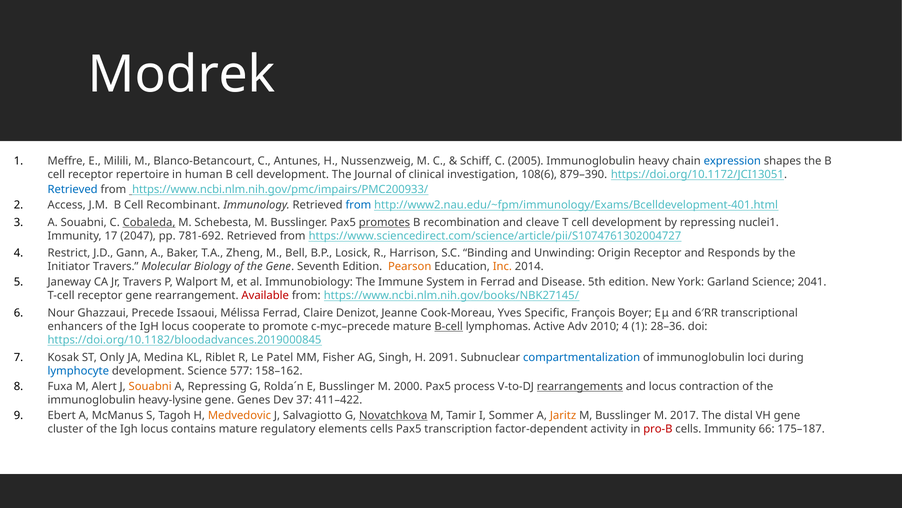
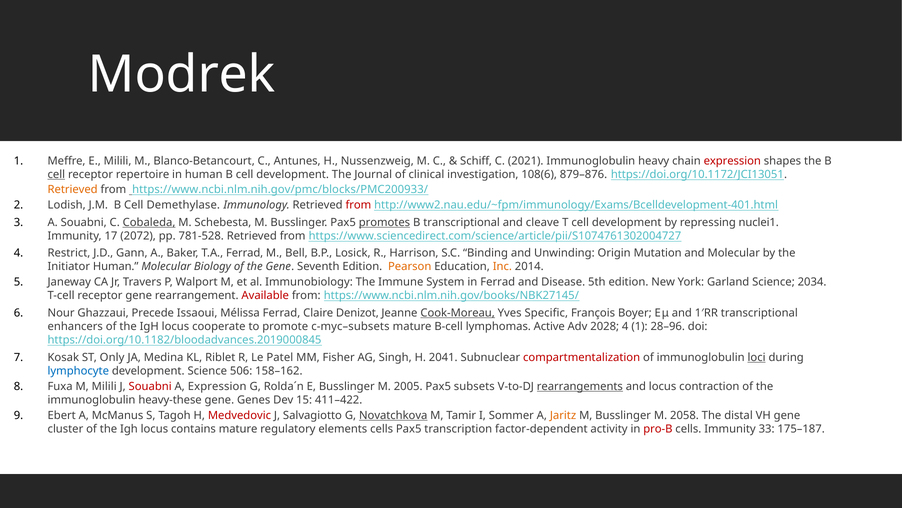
2005: 2005 -> 2021 (526, 161)
expression colour: blue -> red (732, 161)
cell underline: none -> present (56, 174)
879–390: 879–390 -> 879–876 (583, 174)
Retrieved colour: blue -> orange (73, 190)
https://www.ncbi.nlm.nih.gov/pmc/impairs/PMC200933/: https://www.ncbi.nlm.nih.gov/pmc/impairs/PMC200933/ -> https://www.ncbi.nlm.nih.gov/pmc/blocks/PMC200933/ (280, 190)
Access: Access -> Lodish (67, 205)
Recombinant: Recombinant -> Demethylase (183, 205)
from colour: blue -> red (358, 205)
B recombination: recombination -> transcriptional (462, 222)
2047: 2047 -> 2072 (138, 236)
781-692: 781-692 -> 781-528 (201, 236)
T.A Zheng: Zheng -> Ferrad (245, 253)
Origin Receptor: Receptor -> Mutation (658, 253)
and Responds: Responds -> Molecular (734, 253)
Initiator Travers: Travers -> Human (116, 266)
2041: 2041 -> 2034 (812, 282)
Cook-Moreau underline: none -> present (458, 313)
6′RR: 6′RR -> 1′RR (706, 313)
c-myc–precede: c-myc–precede -> c-myc–subsets (350, 326)
B-cell underline: present -> none (449, 326)
2010: 2010 -> 2028 (605, 326)
28–36: 28–36 -> 28–96 (668, 326)
2091: 2091 -> 2041 (443, 357)
compartmentalization colour: blue -> red (582, 357)
loci underline: none -> present (757, 357)
577: 577 -> 506 (241, 370)
M Alert: Alert -> Milili (104, 386)
Souabni colour: orange -> red (150, 386)
A Repressing: Repressing -> Expression (217, 386)
2000: 2000 -> 2005 (408, 386)
process: process -> subsets (474, 386)
heavy-lysine: heavy-lysine -> heavy-these (170, 399)
37: 37 -> 15 (304, 399)
Medvedovic colour: orange -> red (239, 415)
2017: 2017 -> 2058 (684, 415)
66: 66 -> 33 (767, 428)
